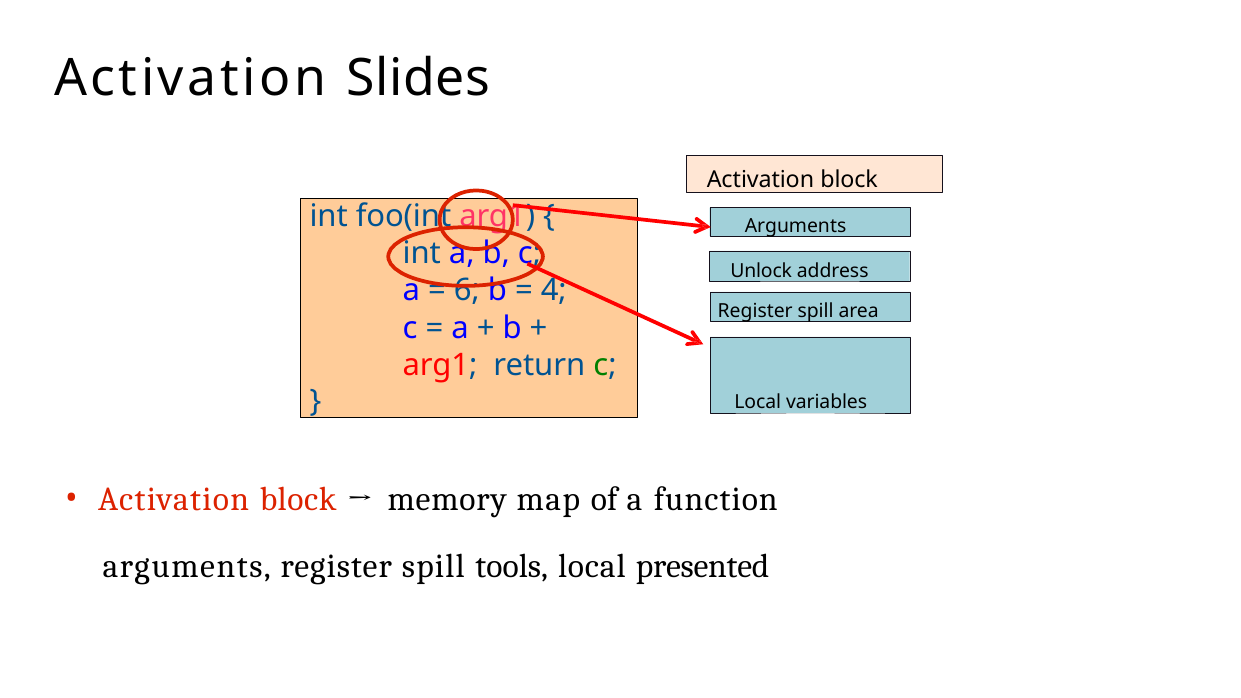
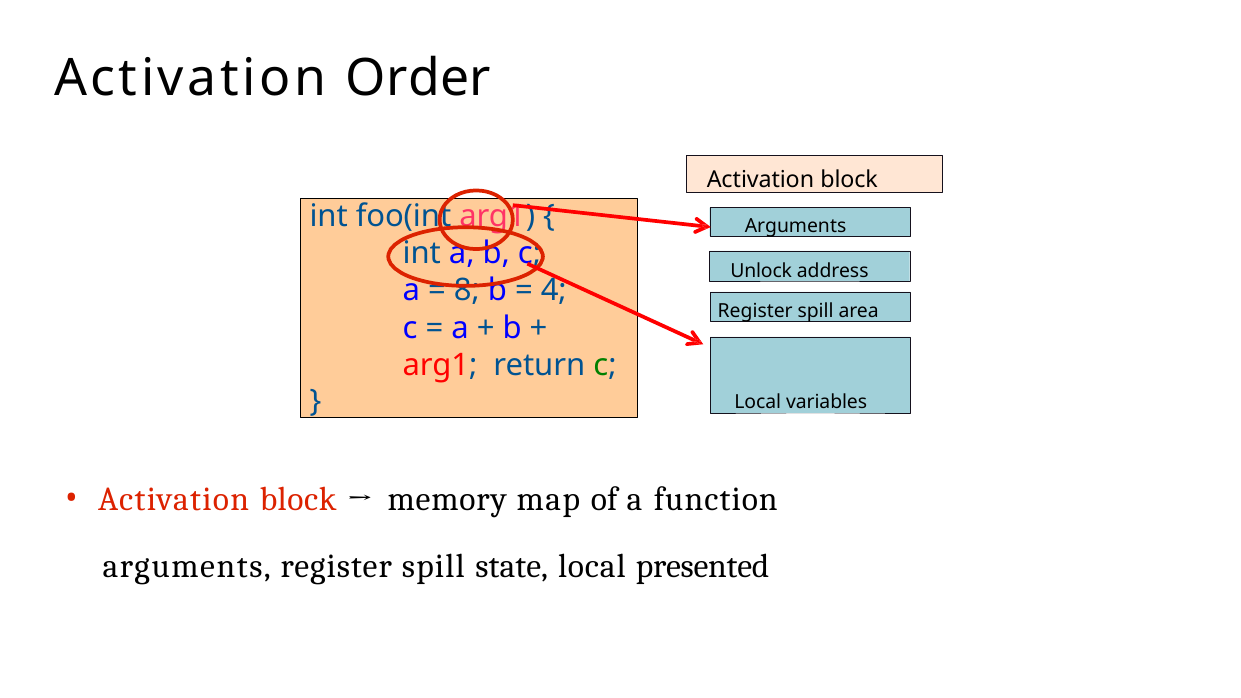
Slides: Slides -> Order (418, 78)
6: 6 -> 8 (467, 291)
tools: tools -> state (512, 566)
